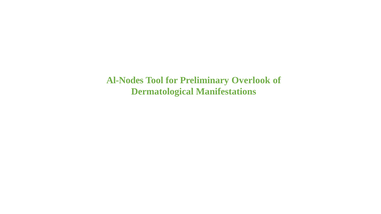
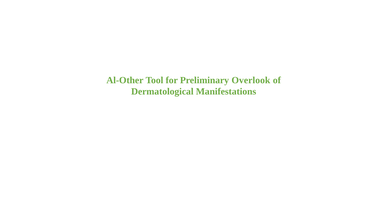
Al-Nodes: Al-Nodes -> Al-Other (125, 80)
